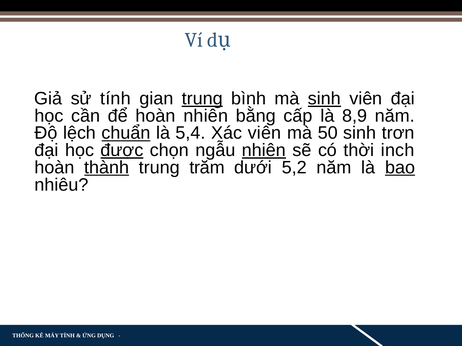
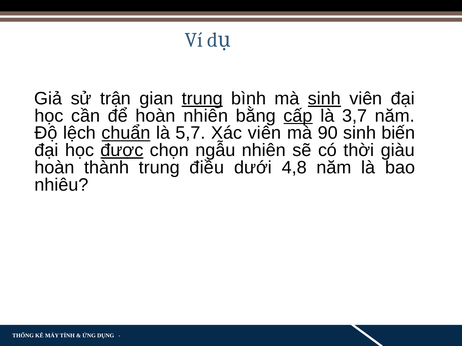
sử tính: tính -> trận (116, 99)
cấp underline: none -> present (298, 116)
8,9: 8,9 -> 3,7 (355, 116)
5,4: 5,4 -> 5,7 (191, 133)
50: 50 -> 90 (328, 133)
trơn: trơn -> biến (398, 133)
nhiên underline: present -> none (264, 151)
inch: inch -> giàu (398, 151)
thành underline: present -> none (107, 168)
trăm: trăm -> điều (207, 168)
5,2: 5,2 -> 4,8 (294, 168)
bao underline: present -> none (400, 168)
